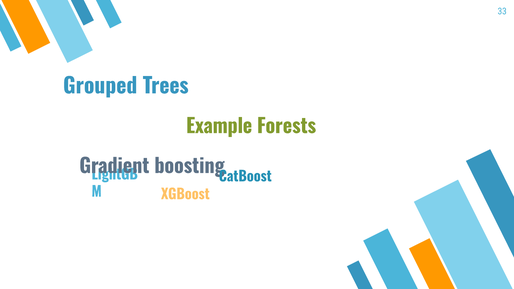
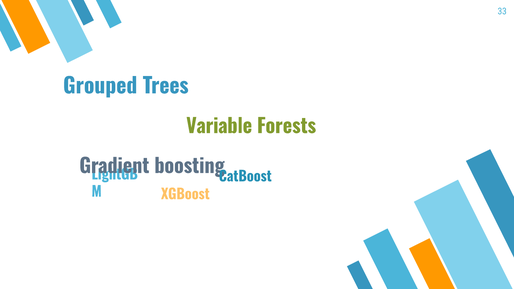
Example: Example -> Variable (219, 127)
